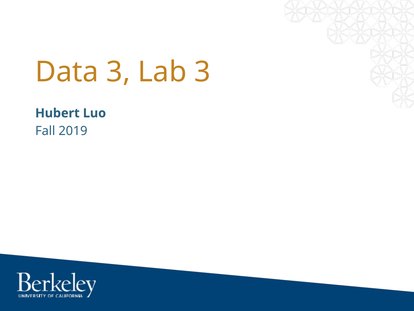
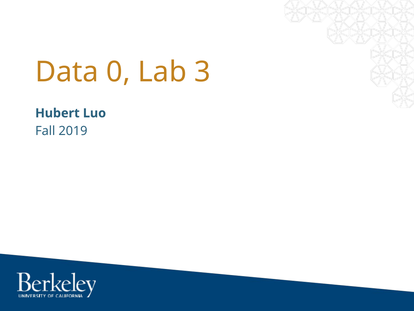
Data 3: 3 -> 0 (118, 72)
